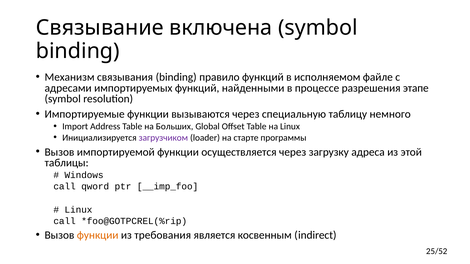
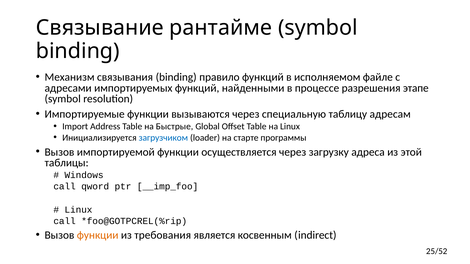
включена: включена -> рантайме (221, 28)
немного: немного -> адресам (390, 114)
Больших: Больших -> Быстрые (175, 127)
загрузчиком colour: purple -> blue (163, 138)
